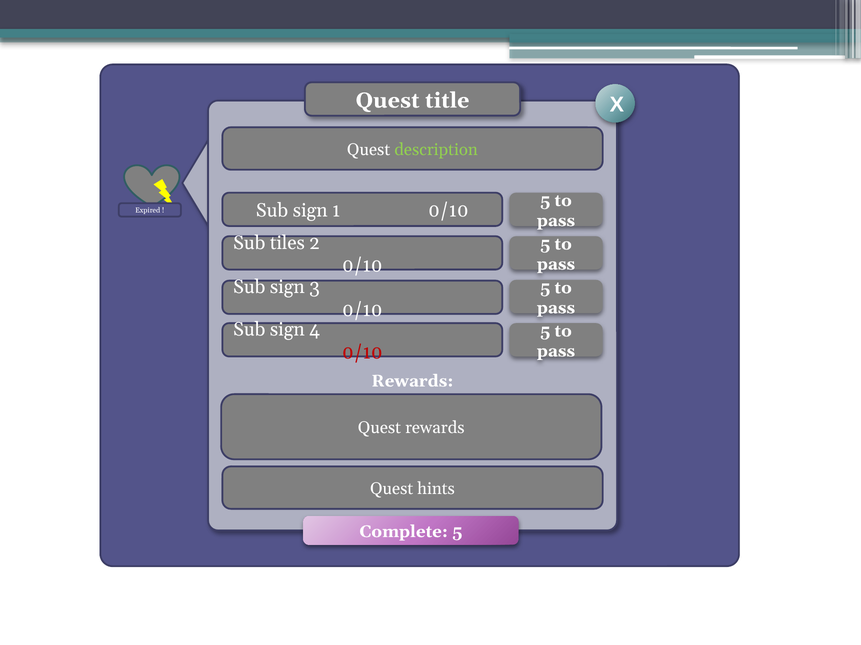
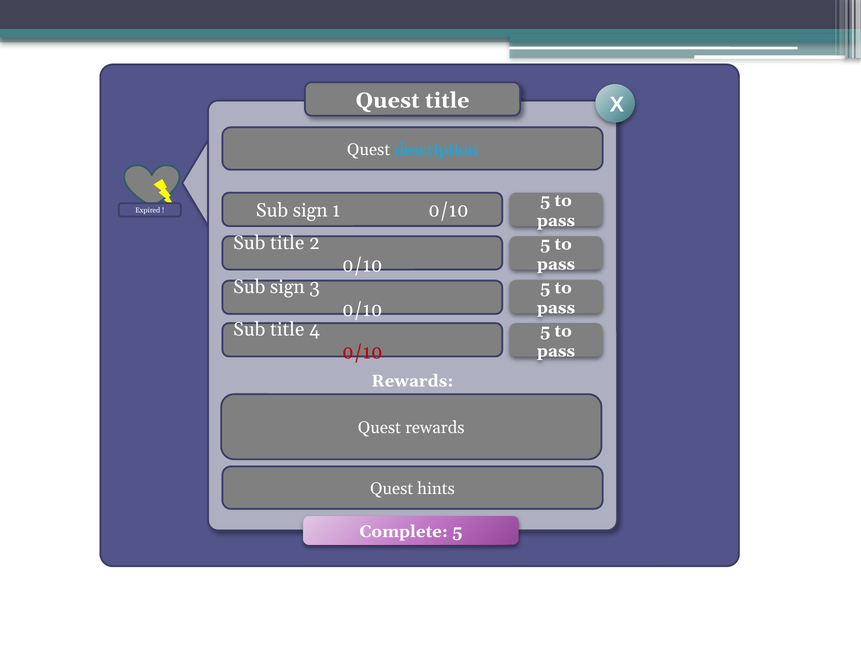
description colour: light green -> light blue (436, 150)
tiles: tiles -> title (287, 243)
sign: sign -> title (287, 330)
